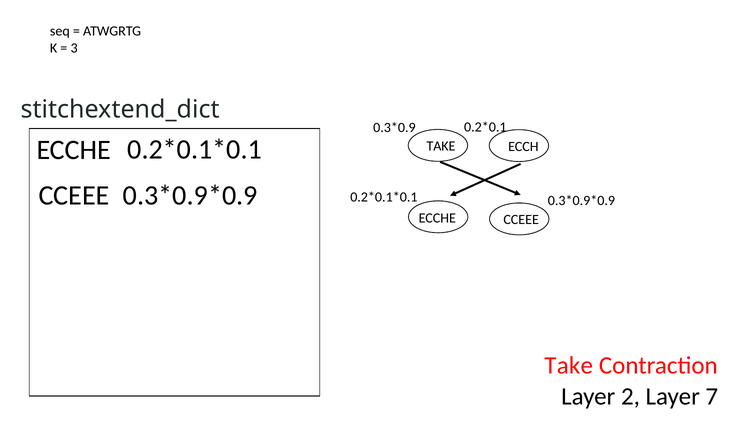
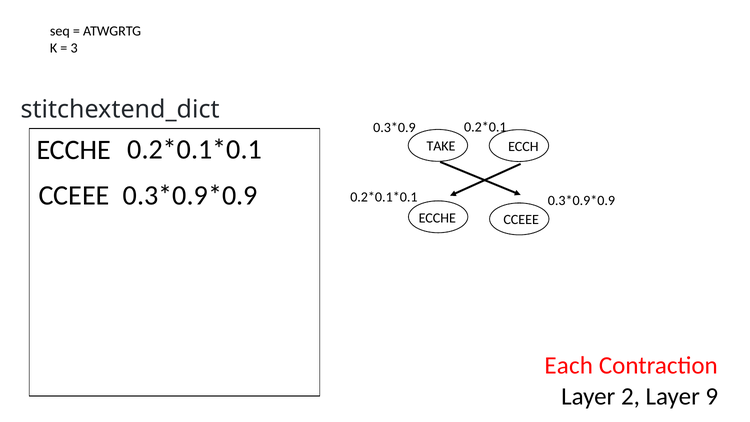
Take: Take -> Each (569, 365)
7: 7 -> 9 (712, 396)
